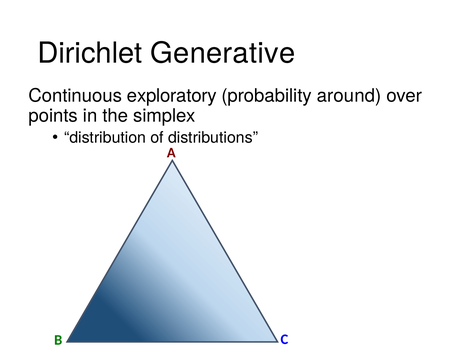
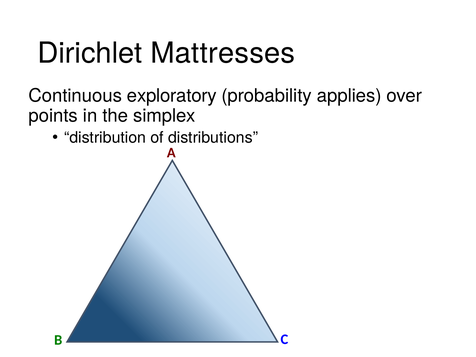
Generative: Generative -> Mattresses (223, 53)
around: around -> applies (349, 96)
